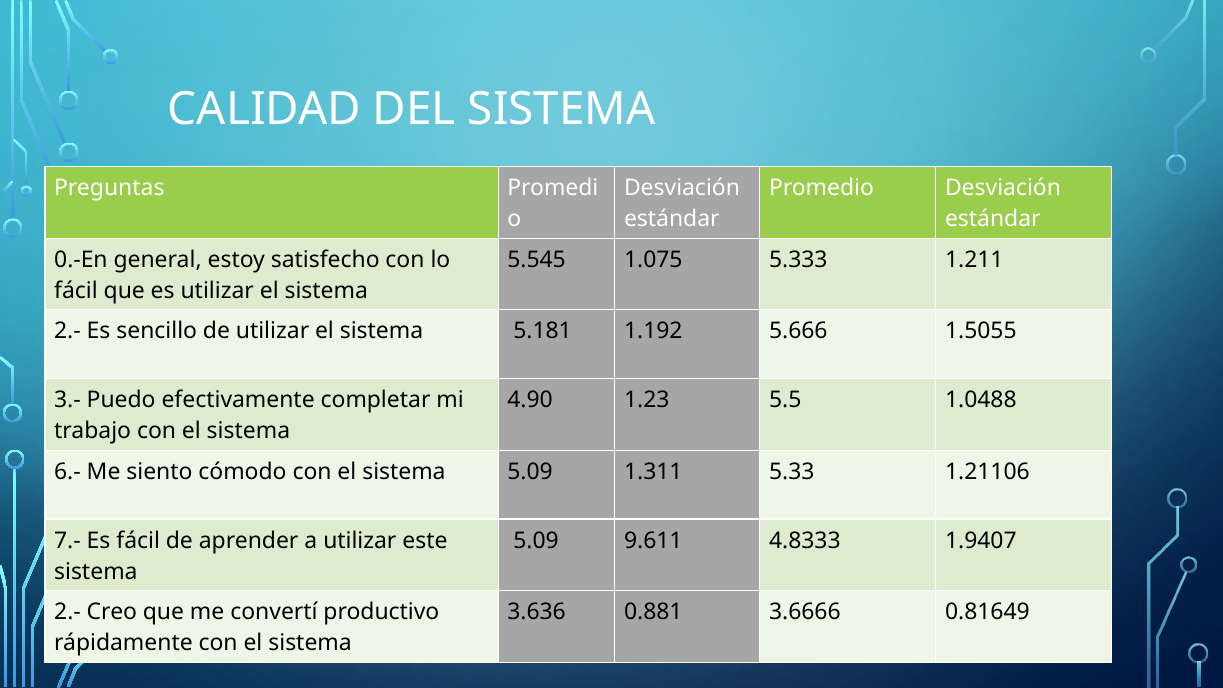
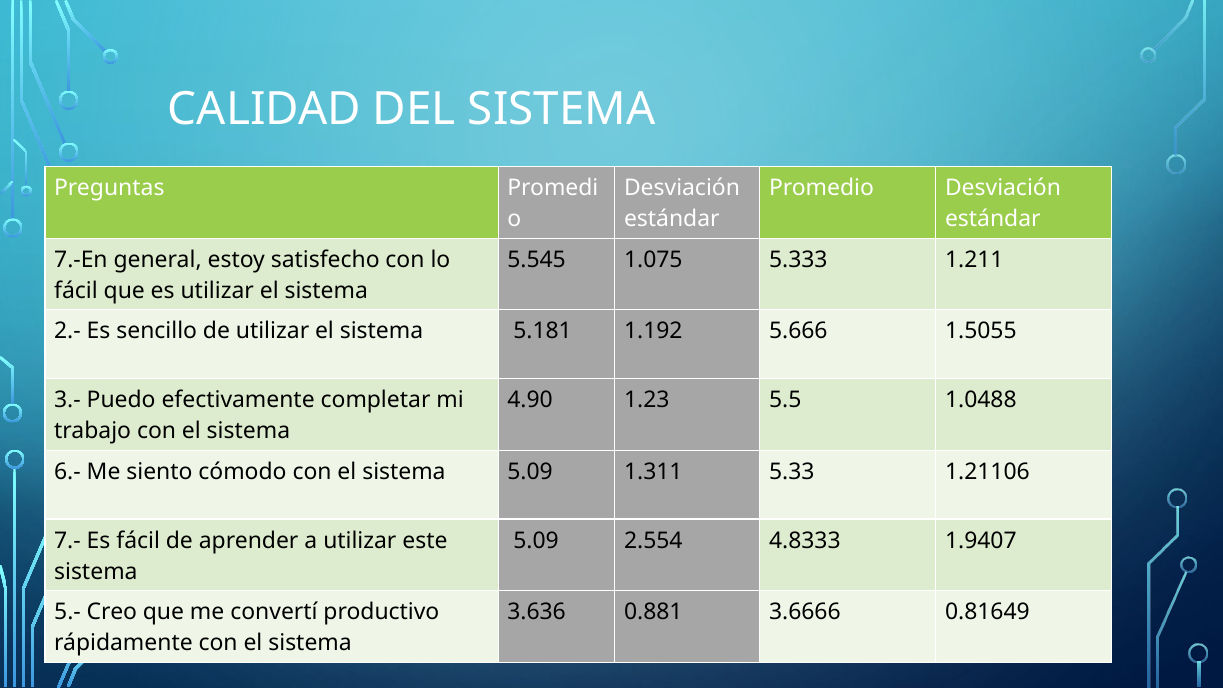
0.-En: 0.-En -> 7.-En (81, 260)
9.611: 9.611 -> 2.554 (653, 540)
2.-: 2.- -> 5.- (68, 612)
